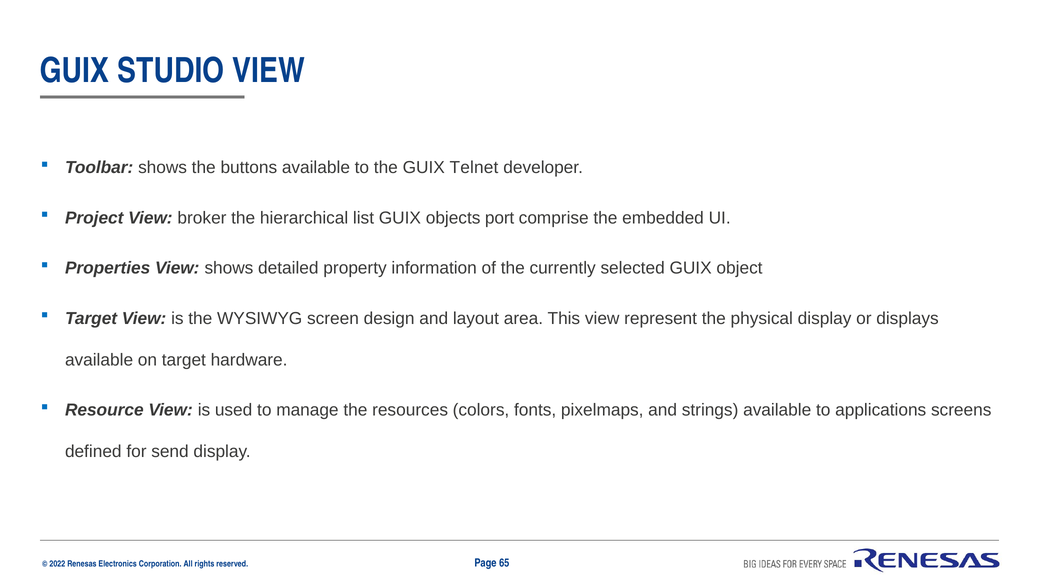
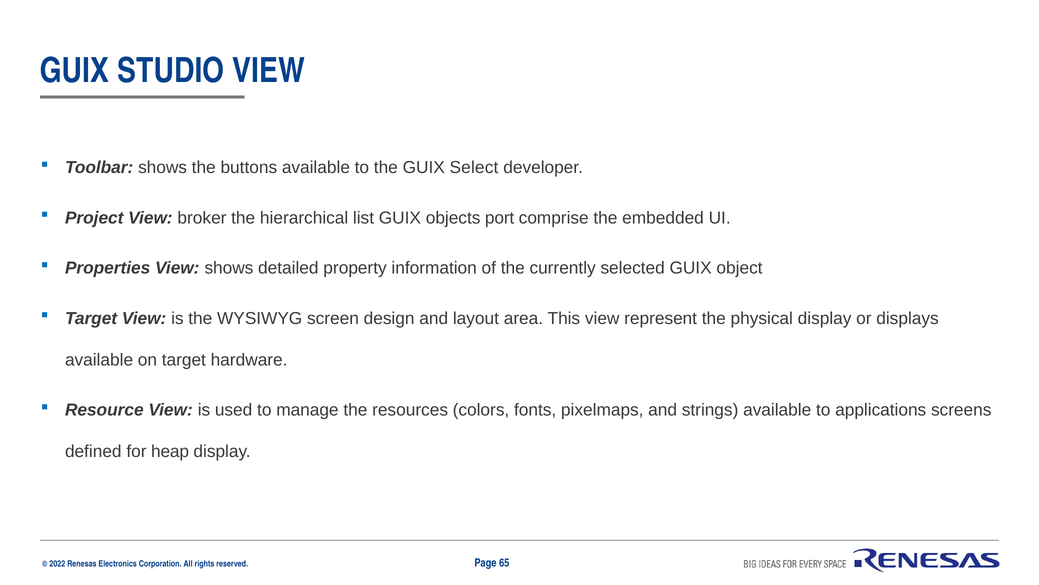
Telnet: Telnet -> Select (474, 168)
send: send -> heap (170, 451)
